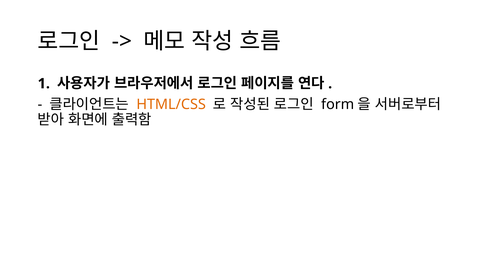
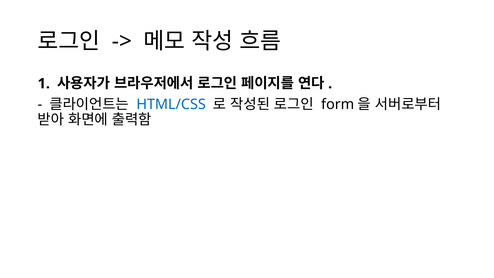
HTML/CSS colour: orange -> blue (171, 104)
